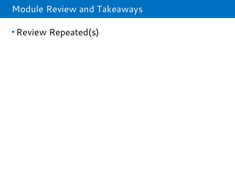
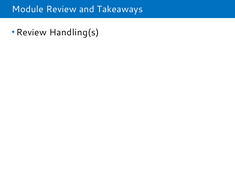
Repeated(s: Repeated(s -> Handling(s (74, 32)
